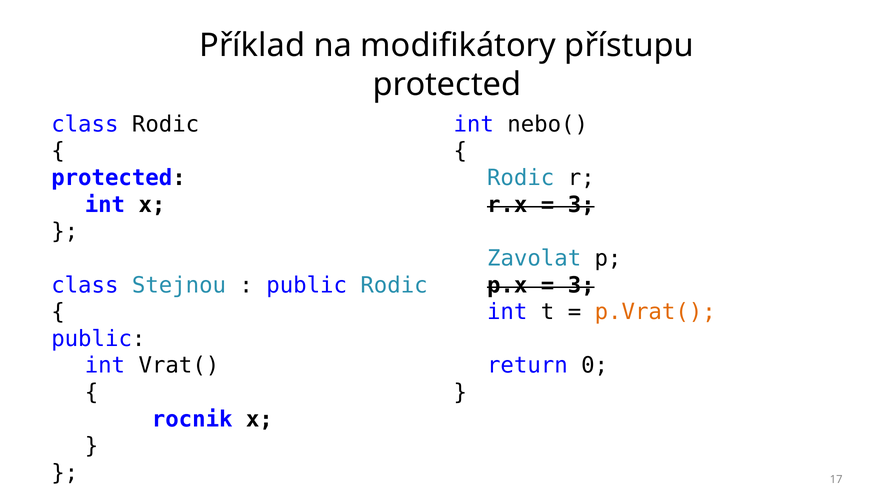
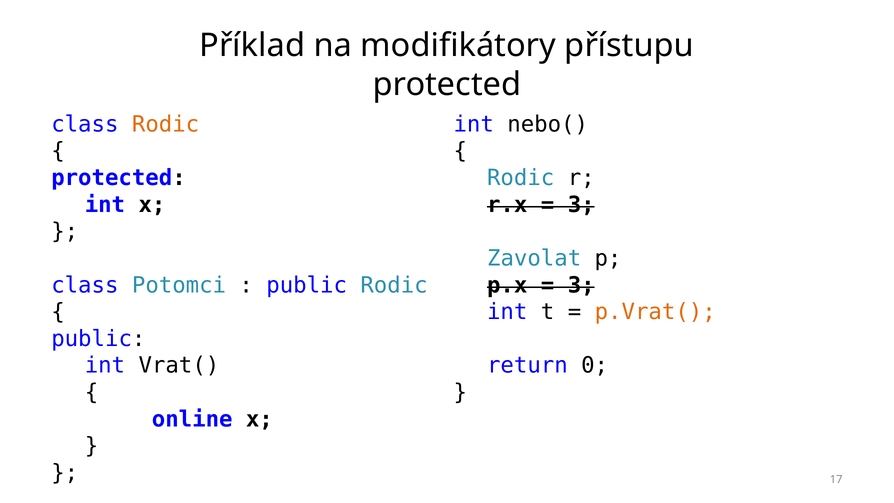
Rodic colour: black -> orange (166, 124)
Stejnou: Stejnou -> Potomci (179, 285)
rocnik: rocnik -> online (192, 419)
